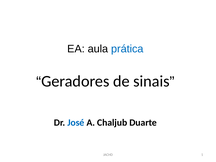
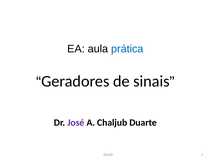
José colour: blue -> purple (76, 123)
